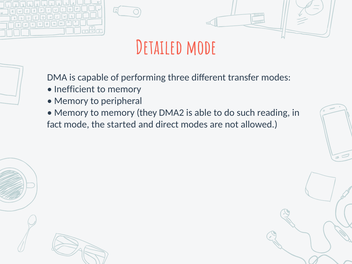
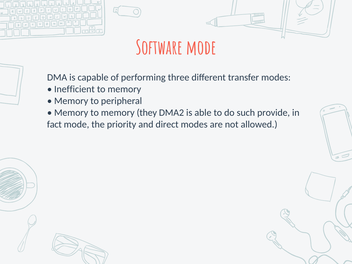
Detailed: Detailed -> Software (159, 48)
reading: reading -> provide (274, 113)
started: started -> priority (122, 124)
